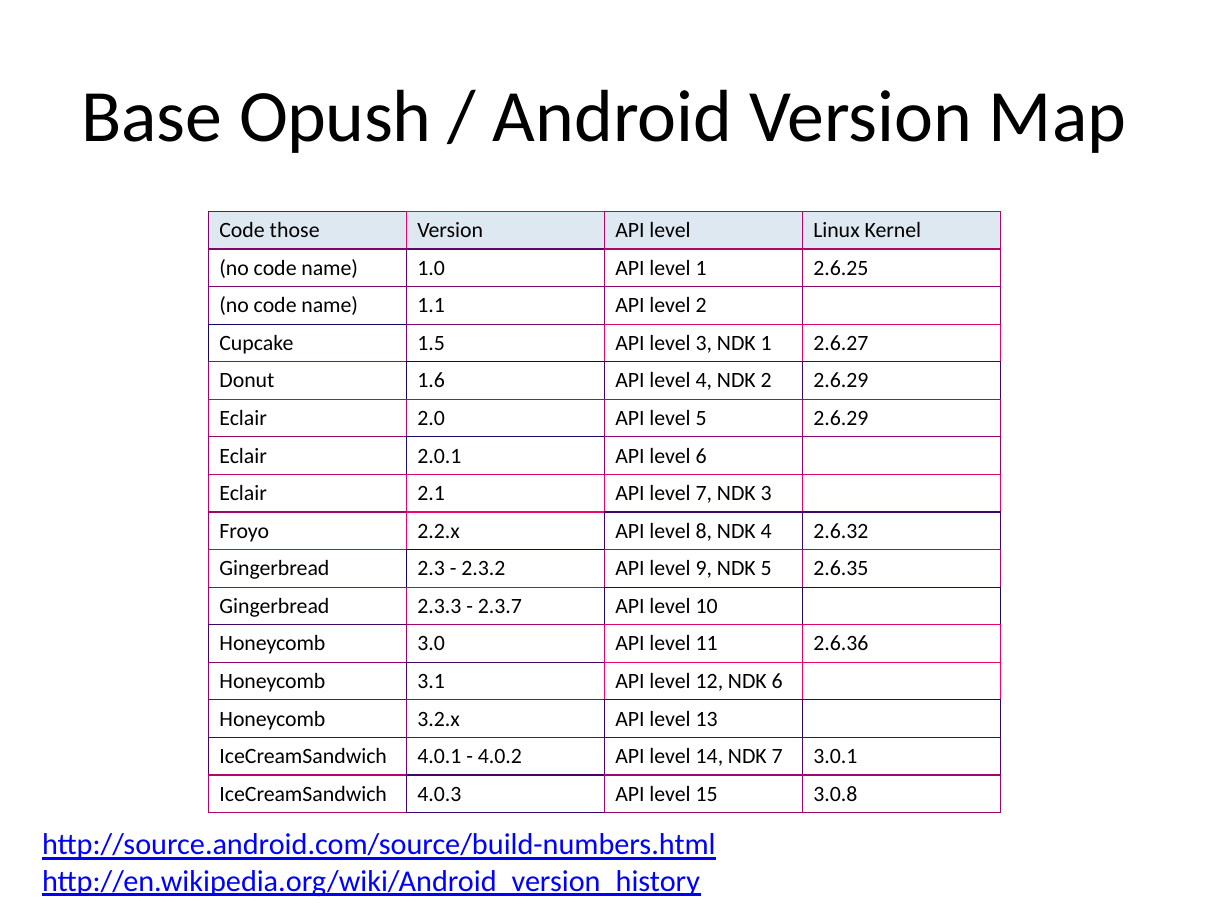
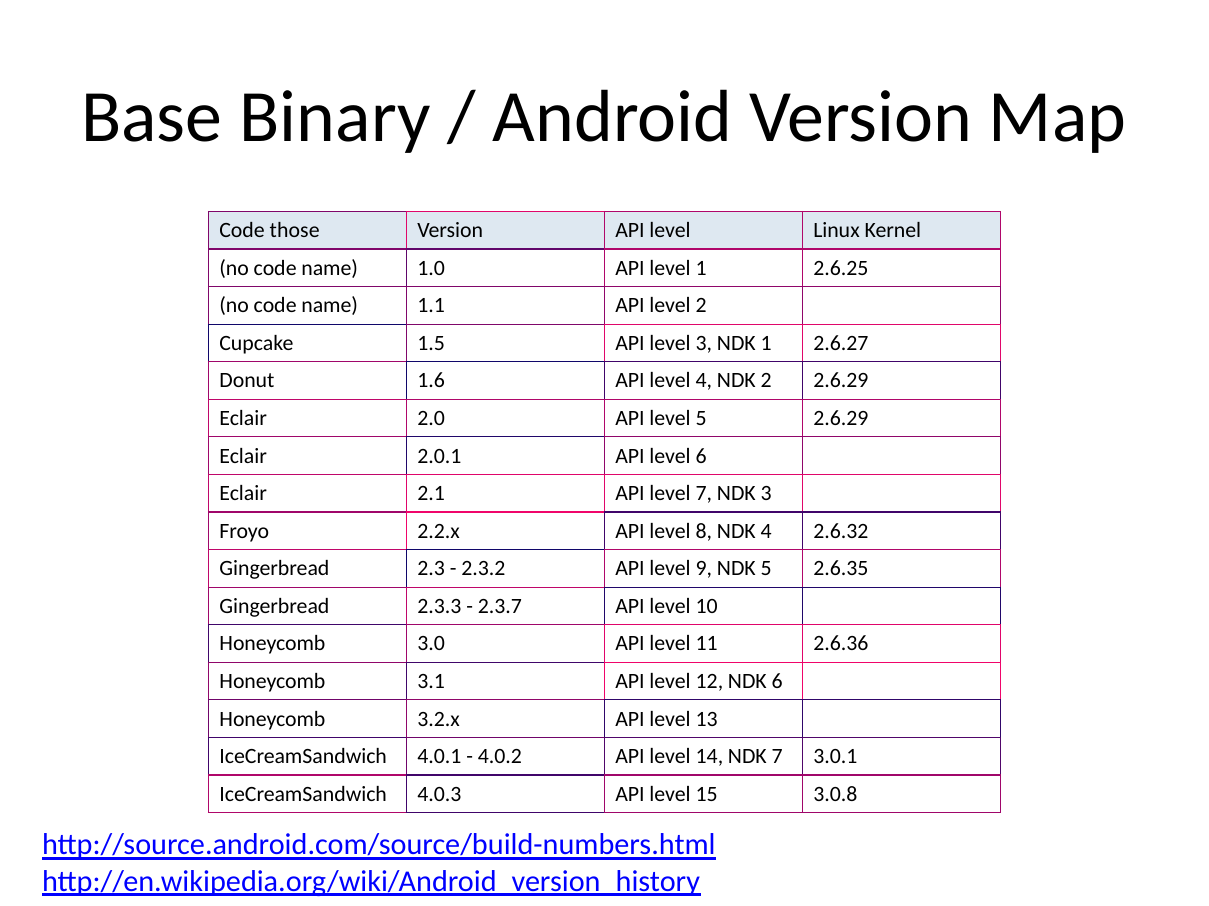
Opush: Opush -> Binary (335, 117)
